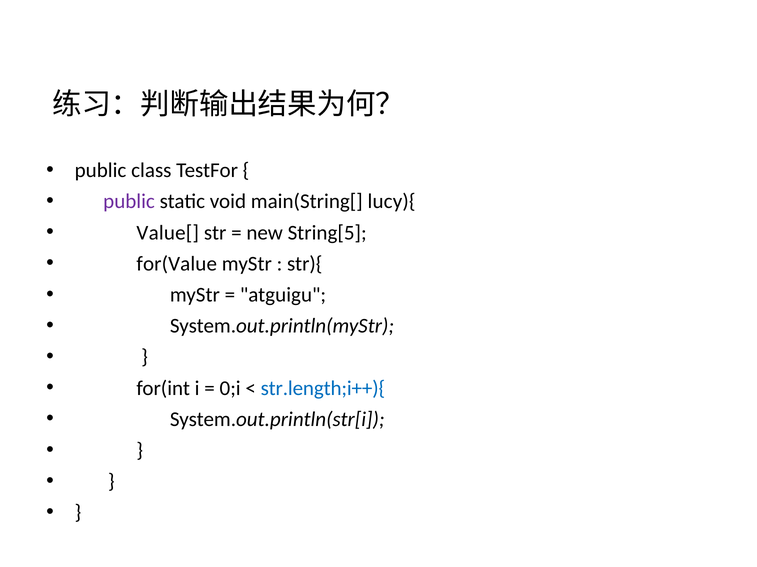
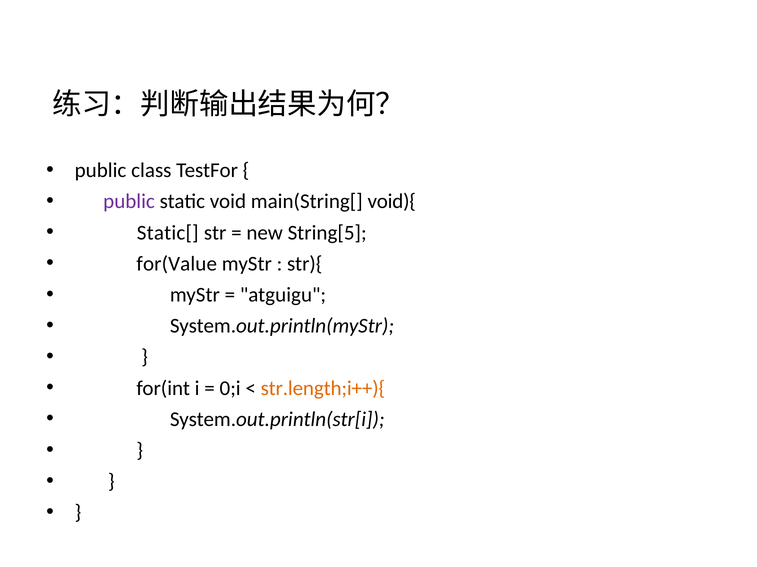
lucy){: lucy){ -> void){ (392, 202)
Value[: Value[ -> Static[ (168, 233)
str.length;i++){ colour: blue -> orange (323, 389)
